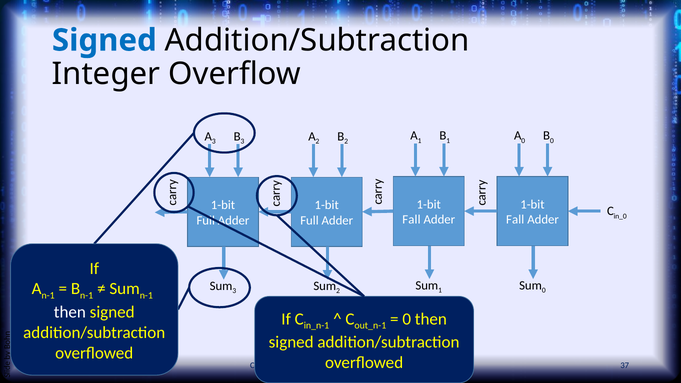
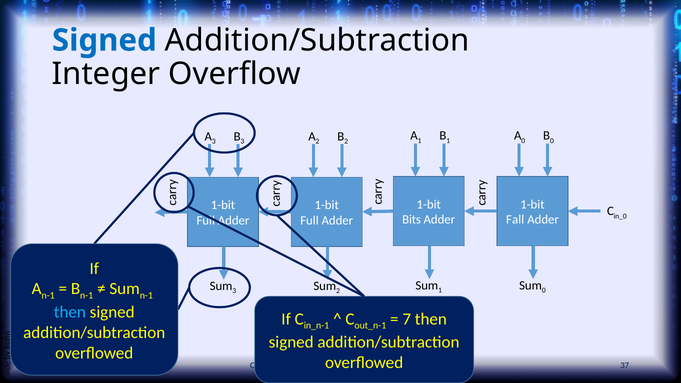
Fall: Fall -> Bits (412, 220)
then colour: white -> light blue (70, 312)
0: 0 -> 7 (407, 319)
